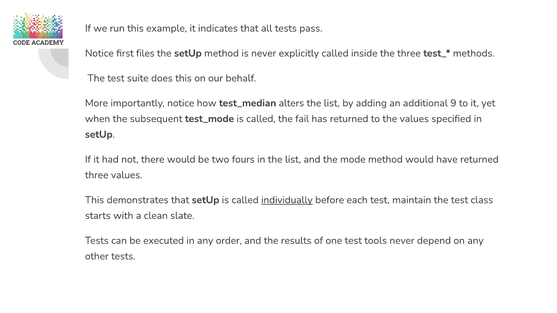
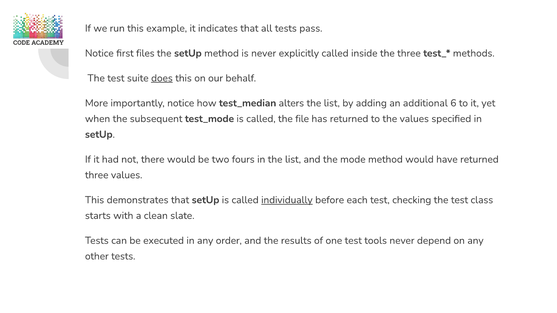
does underline: none -> present (162, 78)
9: 9 -> 6 (453, 103)
fail: fail -> file (302, 119)
maintain: maintain -> checking (412, 200)
